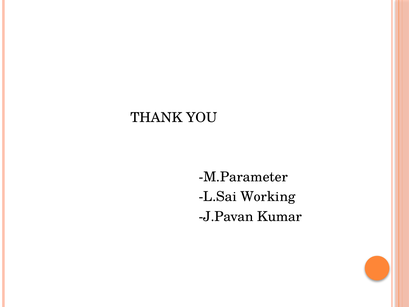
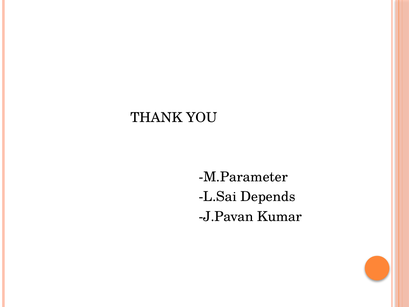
Working: Working -> Depends (268, 197)
